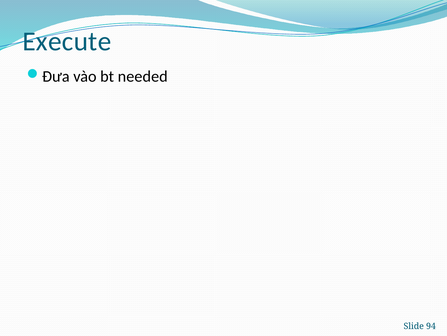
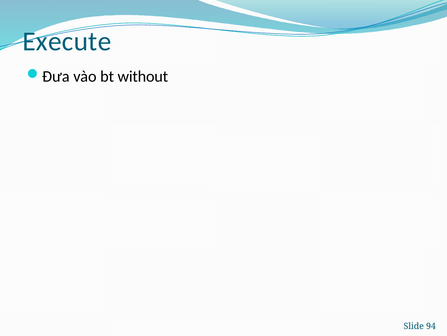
needed: needed -> without (143, 76)
